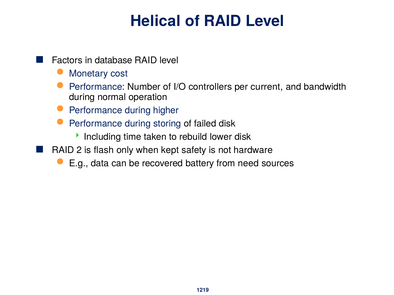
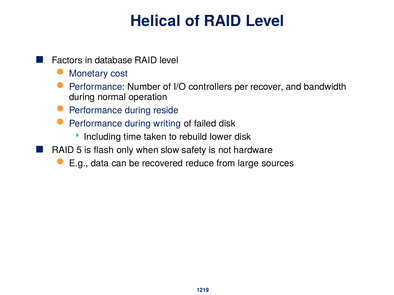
current: current -> recover (267, 87)
higher: higher -> reside (166, 110)
storing: storing -> writing (167, 124)
2: 2 -> 5 (79, 150)
kept: kept -> slow (170, 150)
battery: battery -> reduce (200, 164)
need: need -> large (248, 164)
